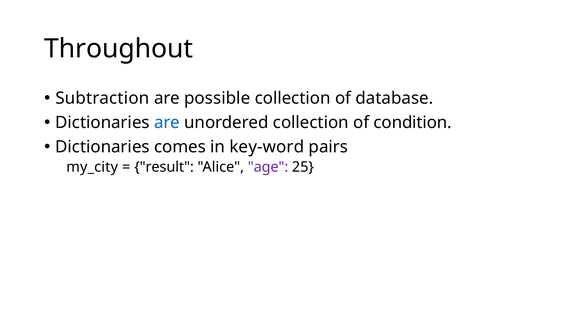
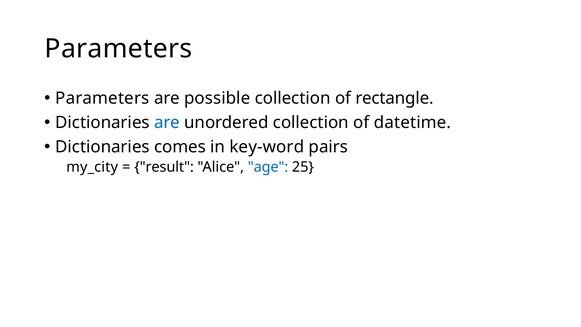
Throughout: Throughout -> Parameters (118, 49)
Subtraction: Subtraction -> Parameters (102, 98)
database: database -> rectangle (395, 98)
condition: condition -> datetime (412, 123)
age colour: purple -> blue (268, 167)
